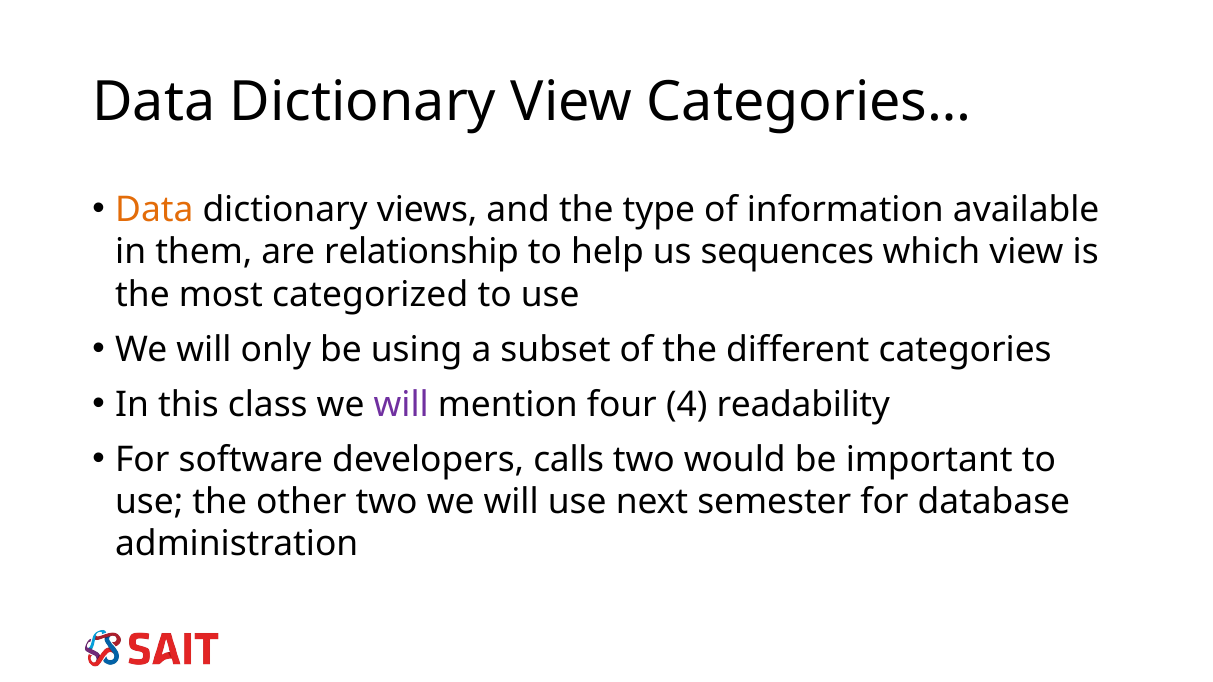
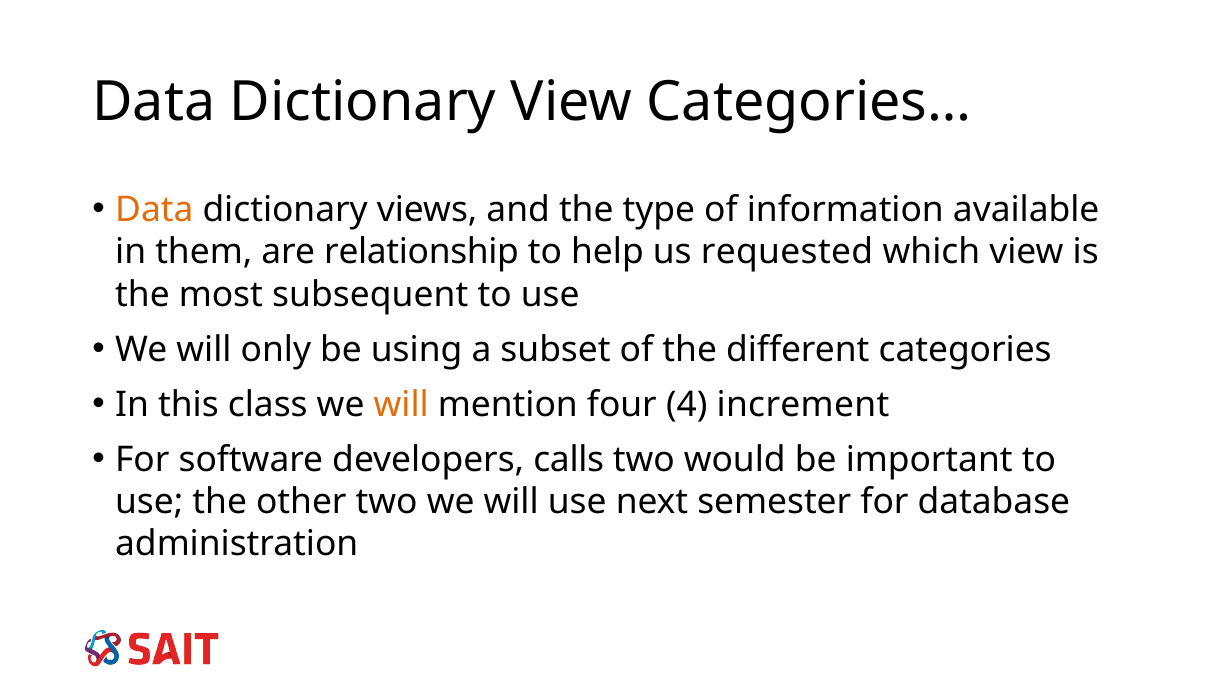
sequences: sequences -> requested (787, 252)
categorized: categorized -> subsequent (370, 295)
will colour: purple -> orange (401, 405)
readability: readability -> increment (803, 405)
